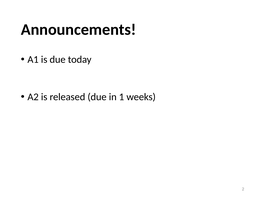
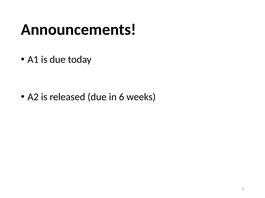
1: 1 -> 6 (122, 97)
